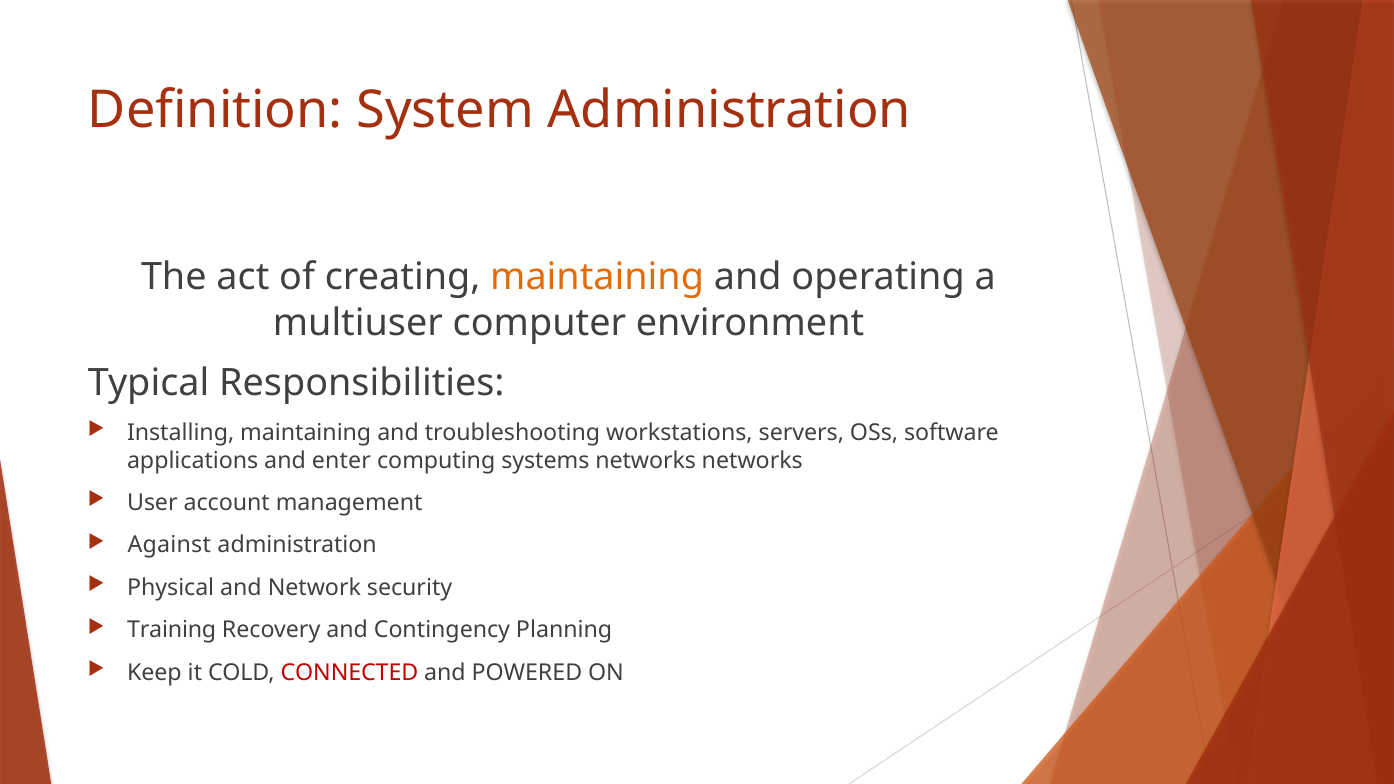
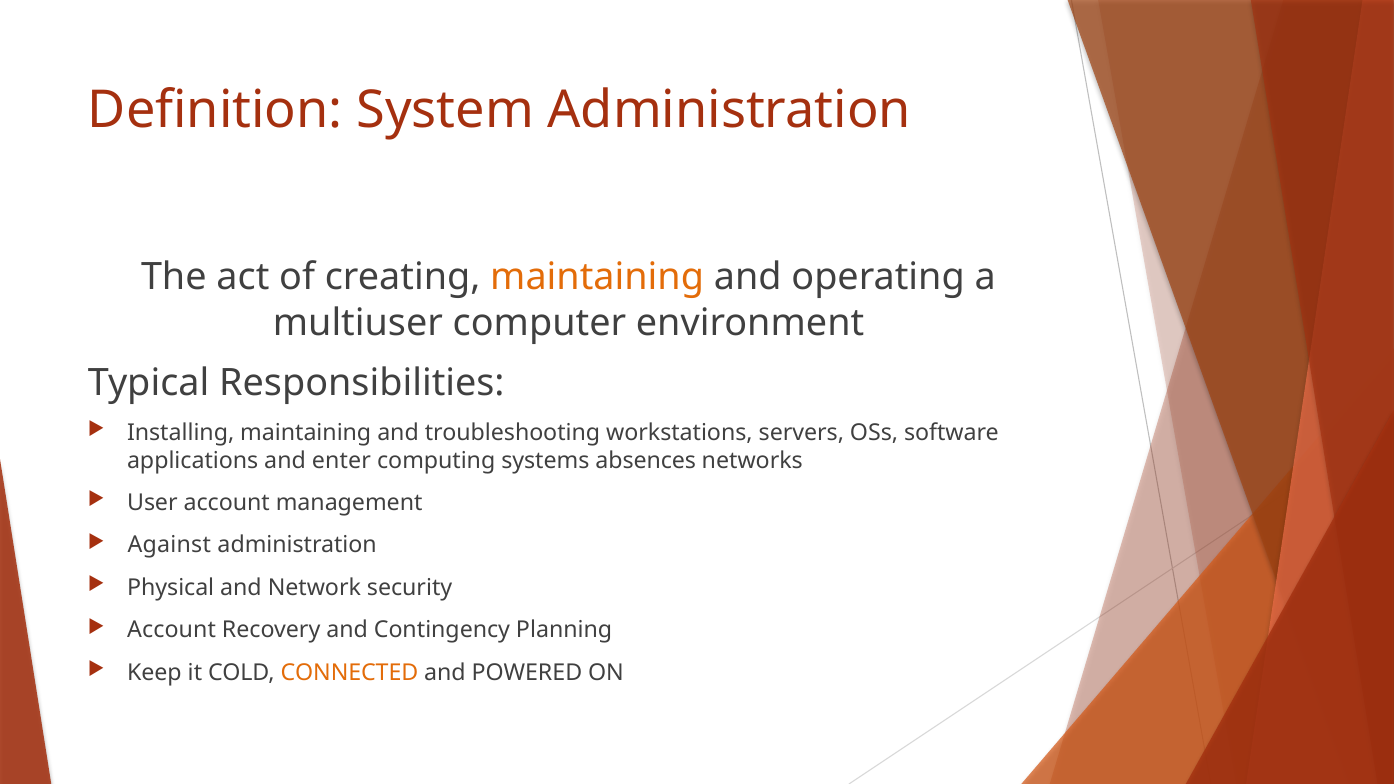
systems networks: networks -> absences (646, 461)
Training: Training -> Account (172, 630)
CONNECTED colour: red -> orange (349, 673)
